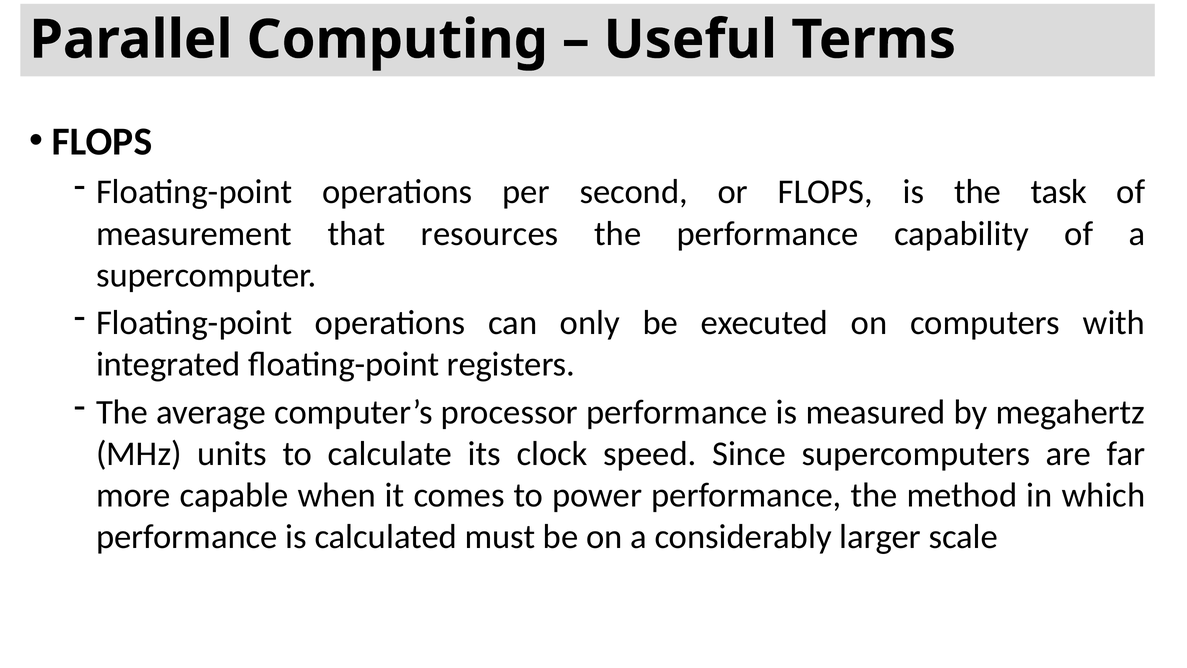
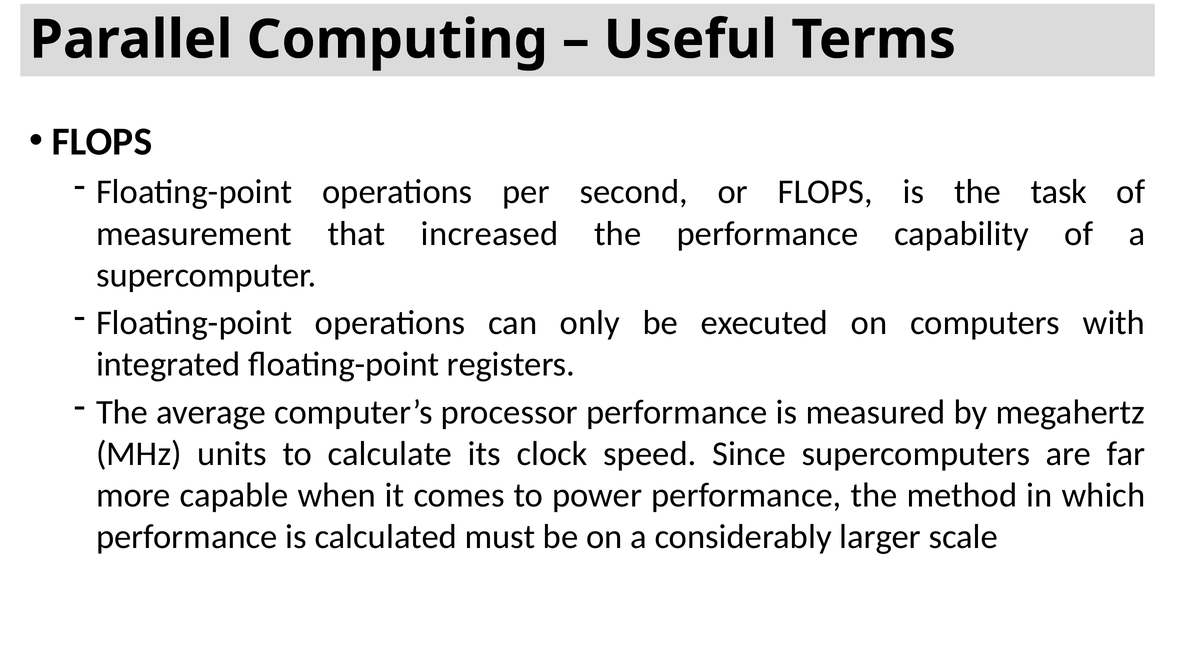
resources: resources -> increased (490, 233)
